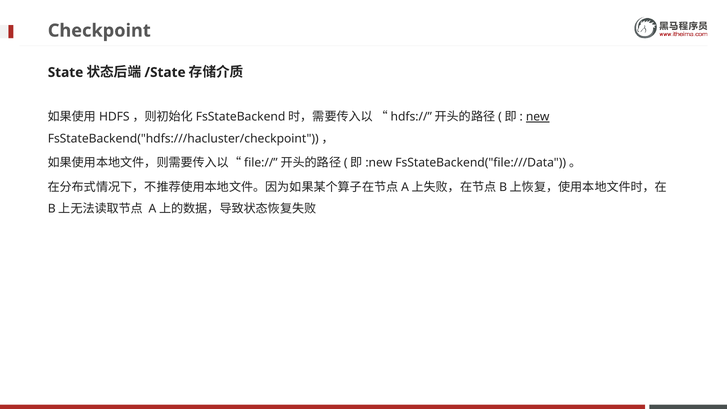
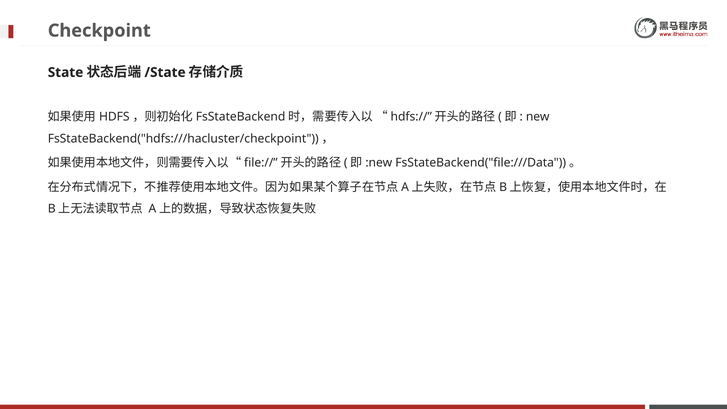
new underline: present -> none (538, 117)
